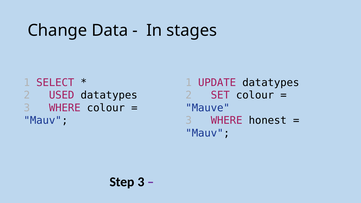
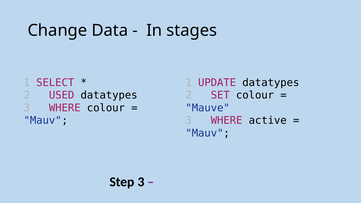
honest: honest -> active (268, 121)
